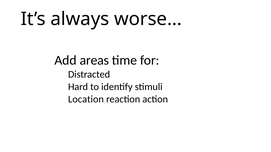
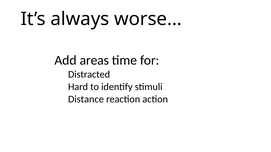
Location: Location -> Distance (86, 99)
